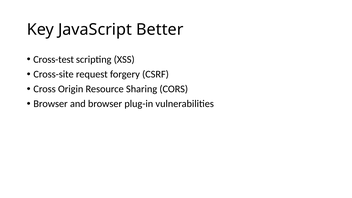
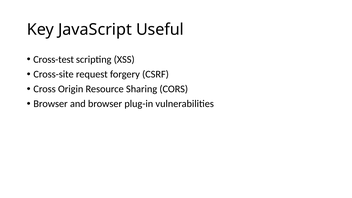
Better: Better -> Useful (160, 30)
